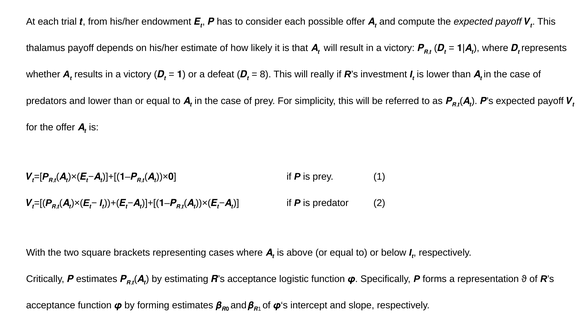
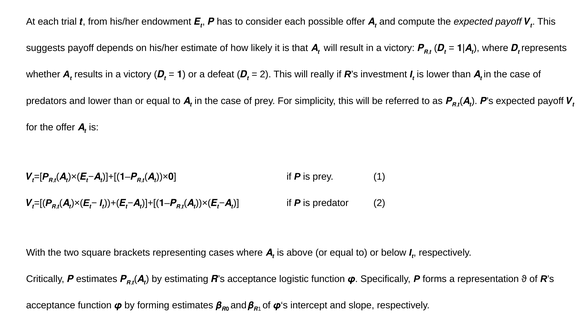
thalamus: thalamus -> suggests (46, 48)
8: 8 -> 2 (265, 74)
